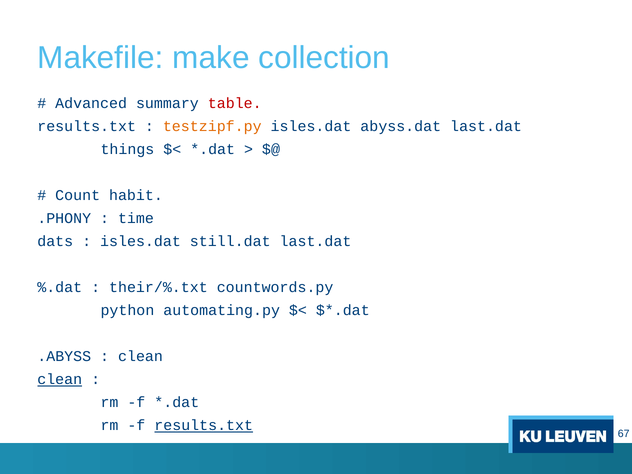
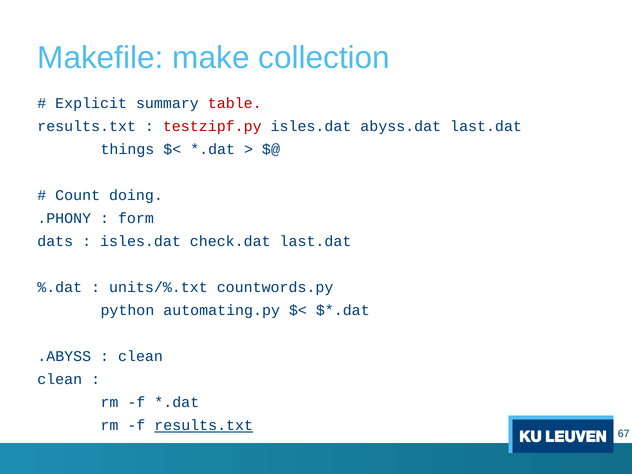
Advanced: Advanced -> Explicit (91, 103)
testzipf.py colour: orange -> red (212, 126)
habit: habit -> doing (136, 195)
time: time -> form (136, 218)
still.dat: still.dat -> check.dat (230, 241)
their/%.txt: their/%.txt -> units/%.txt (158, 287)
clean underline: present -> none (60, 379)
